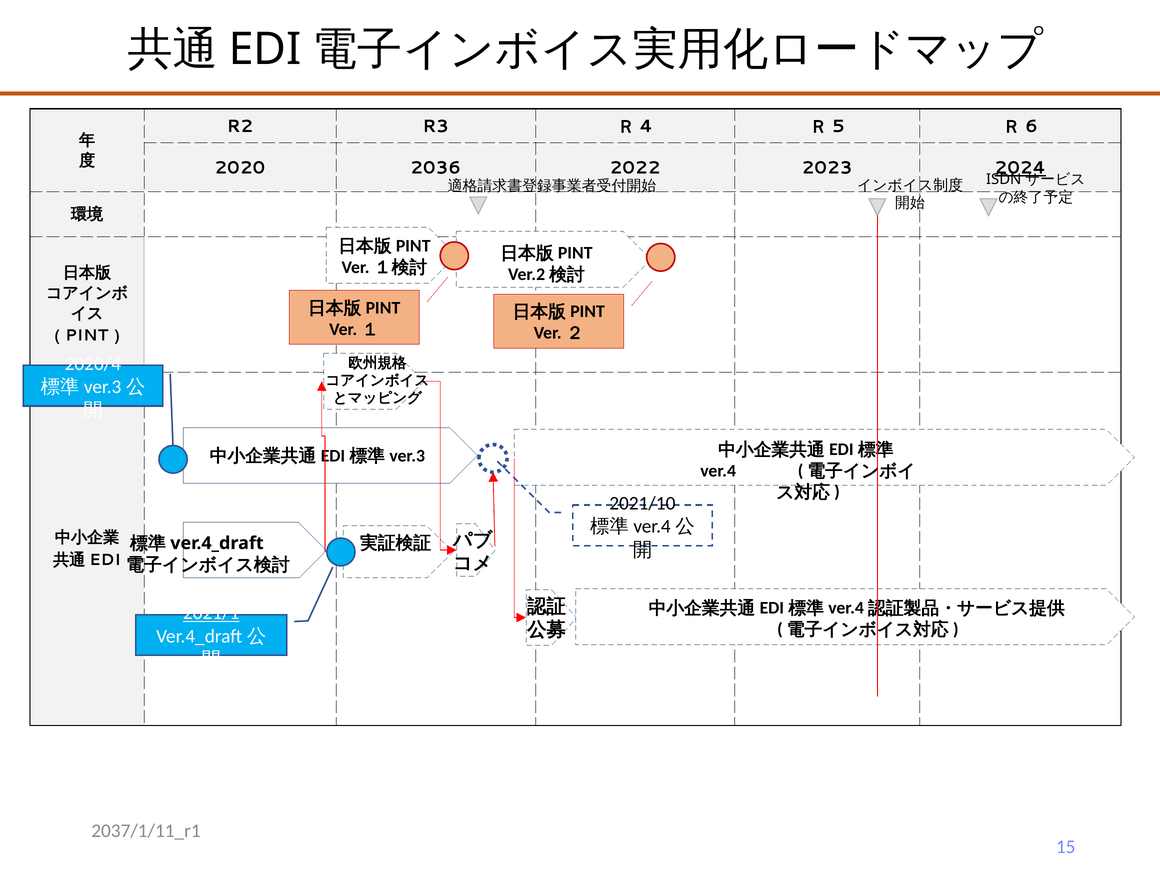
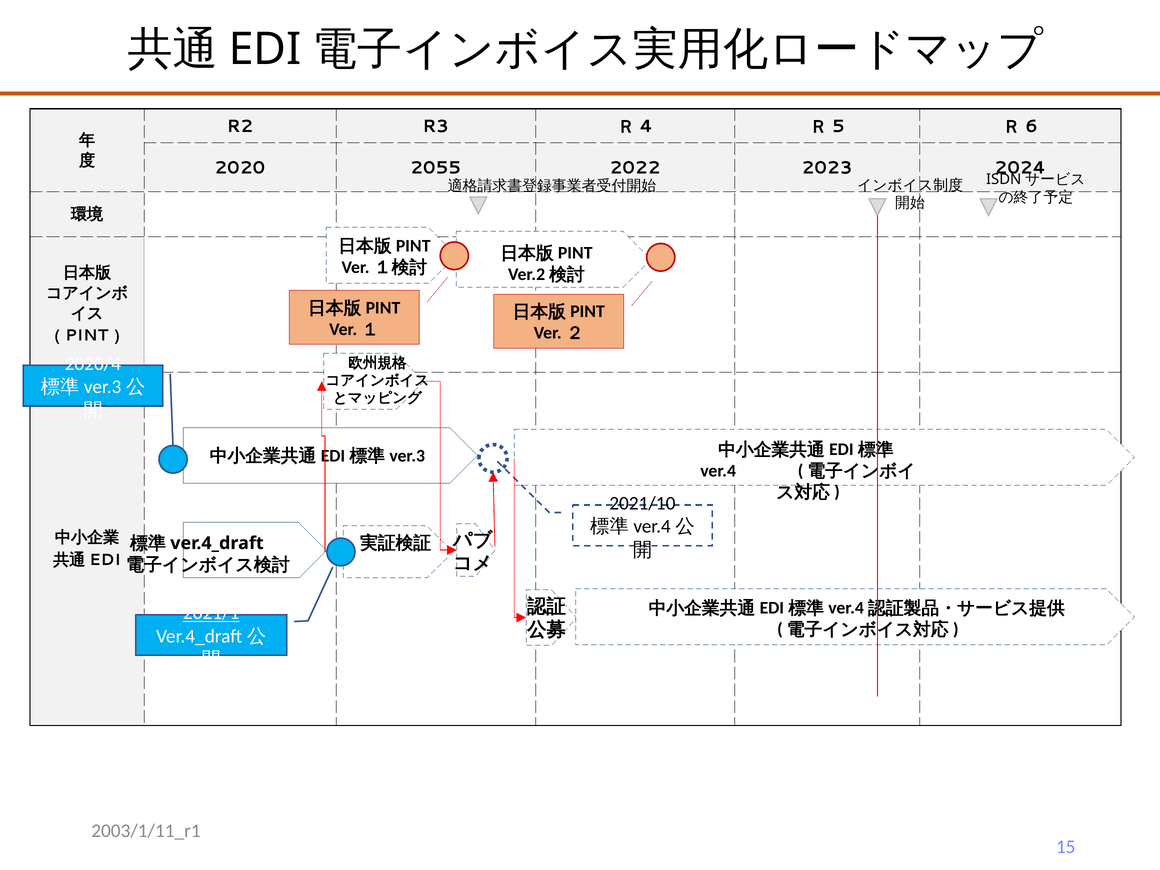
2036: 2036 -> 2055 (436, 168)
2024 underline: present -> none (1020, 168)
2037/1/11_r1: 2037/1/11_r1 -> 2003/1/11_r1 (146, 831)
